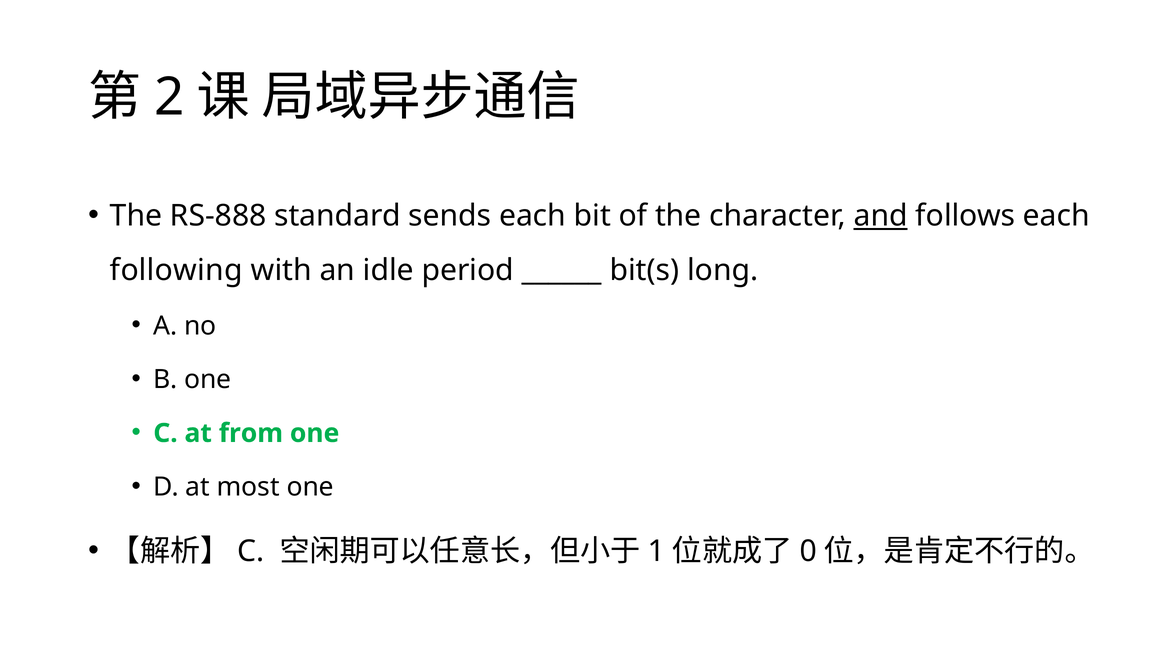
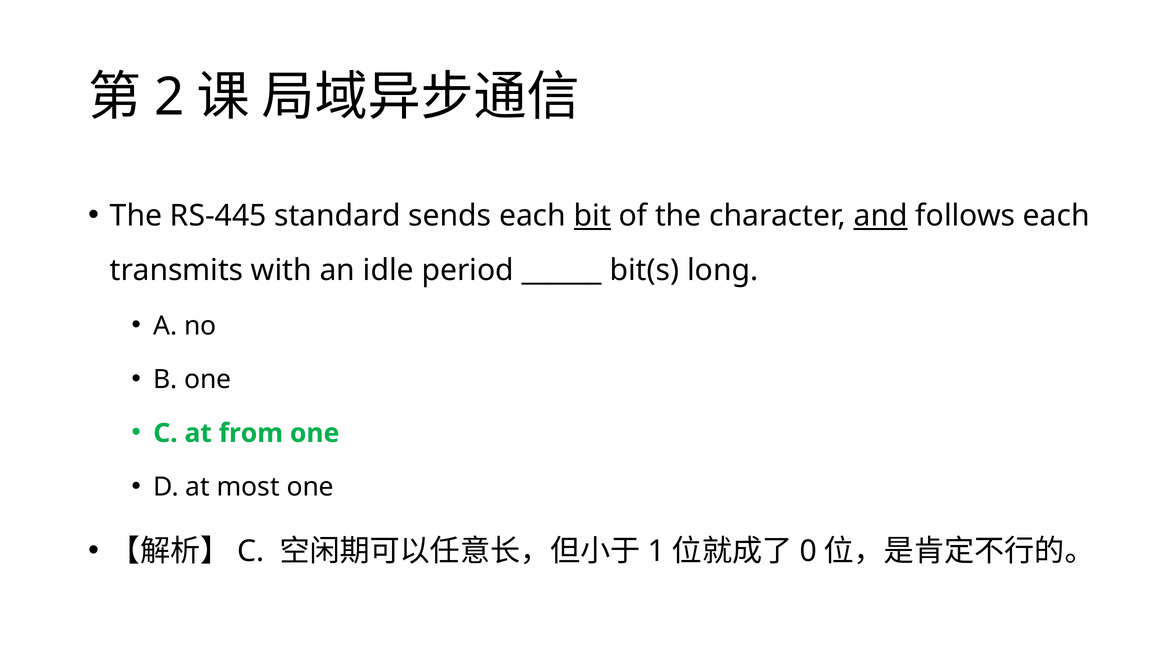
RS-888: RS-888 -> RS-445 (218, 216)
bit underline: none -> present (592, 216)
following: following -> transmits (177, 270)
